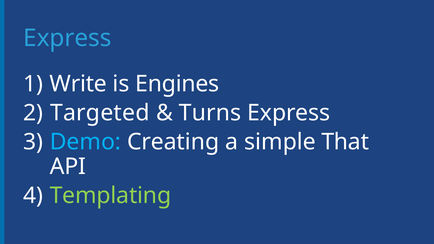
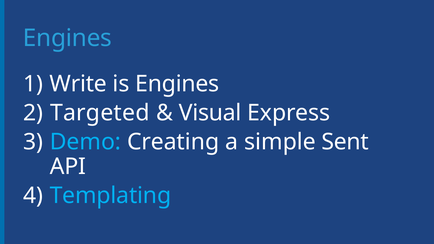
Express: Express -> Engines (67, 38)
Turns: Turns -> Visual (210, 113)
That: That -> Sent (345, 142)
Templating colour: light green -> light blue (110, 196)
